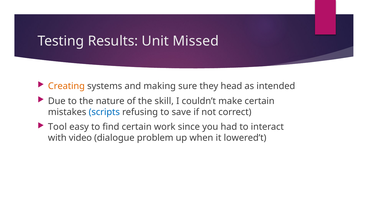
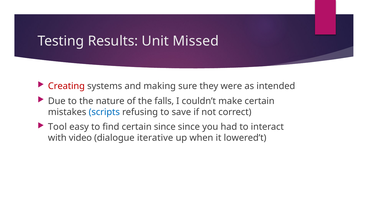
Creating colour: orange -> red (66, 86)
head: head -> were (231, 86)
skill: skill -> falls (164, 101)
certain work: work -> since (165, 127)
problem: problem -> iterative (155, 138)
